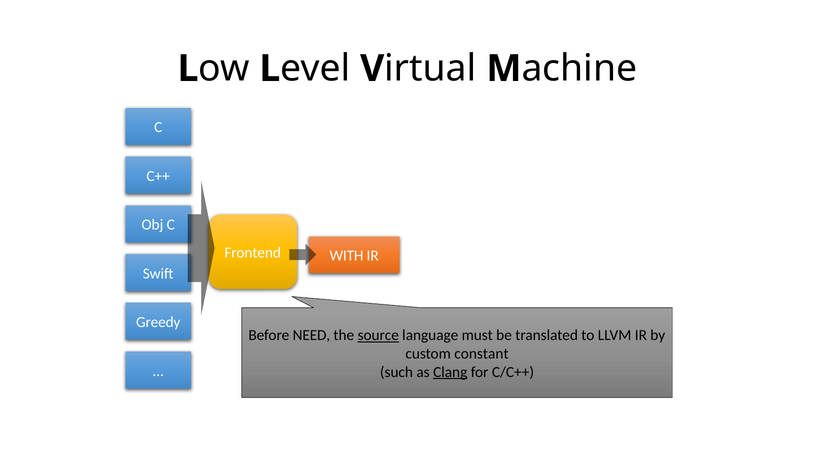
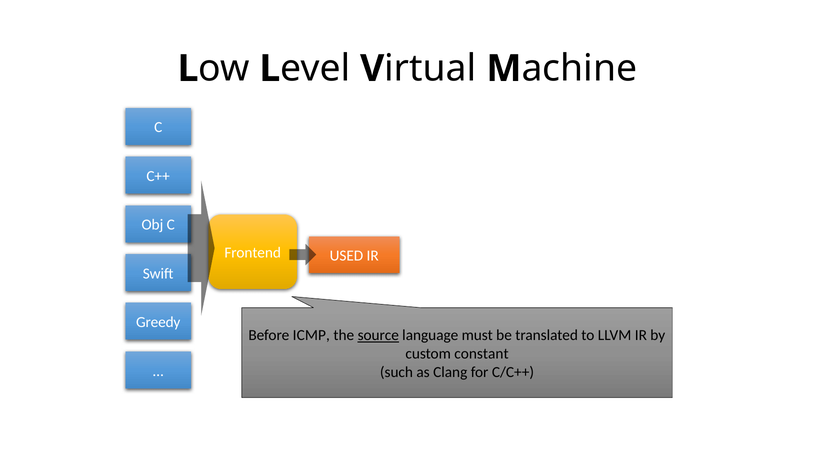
WITH: WITH -> USED (346, 255)
NEED: NEED -> ICMP (311, 335)
Clang underline: present -> none (450, 372)
